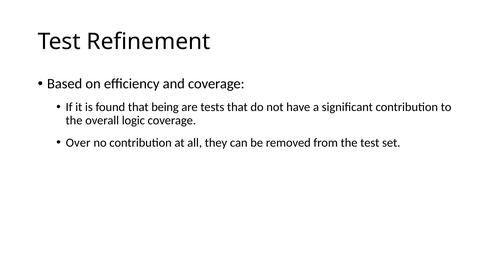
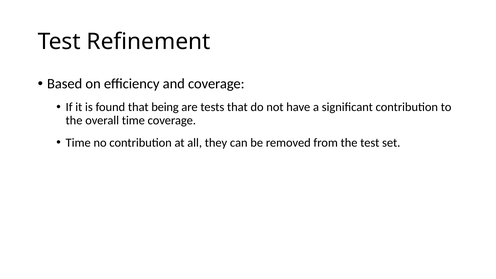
overall logic: logic -> time (133, 120)
Over: Over -> Time (78, 143)
